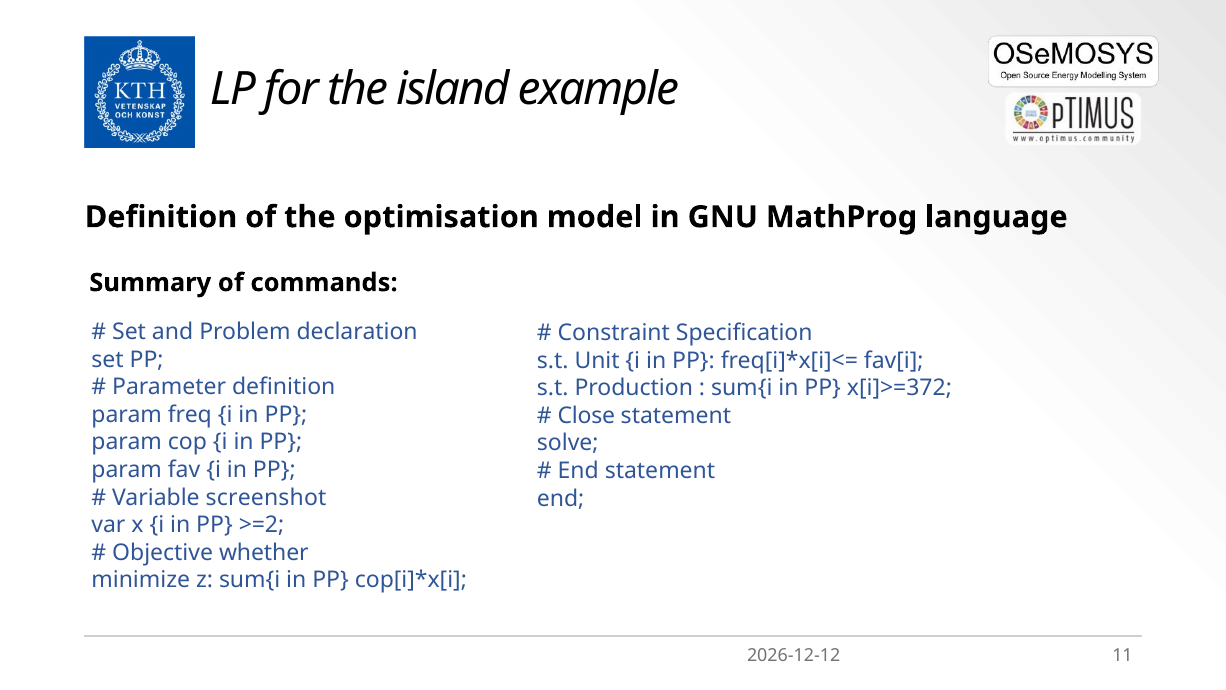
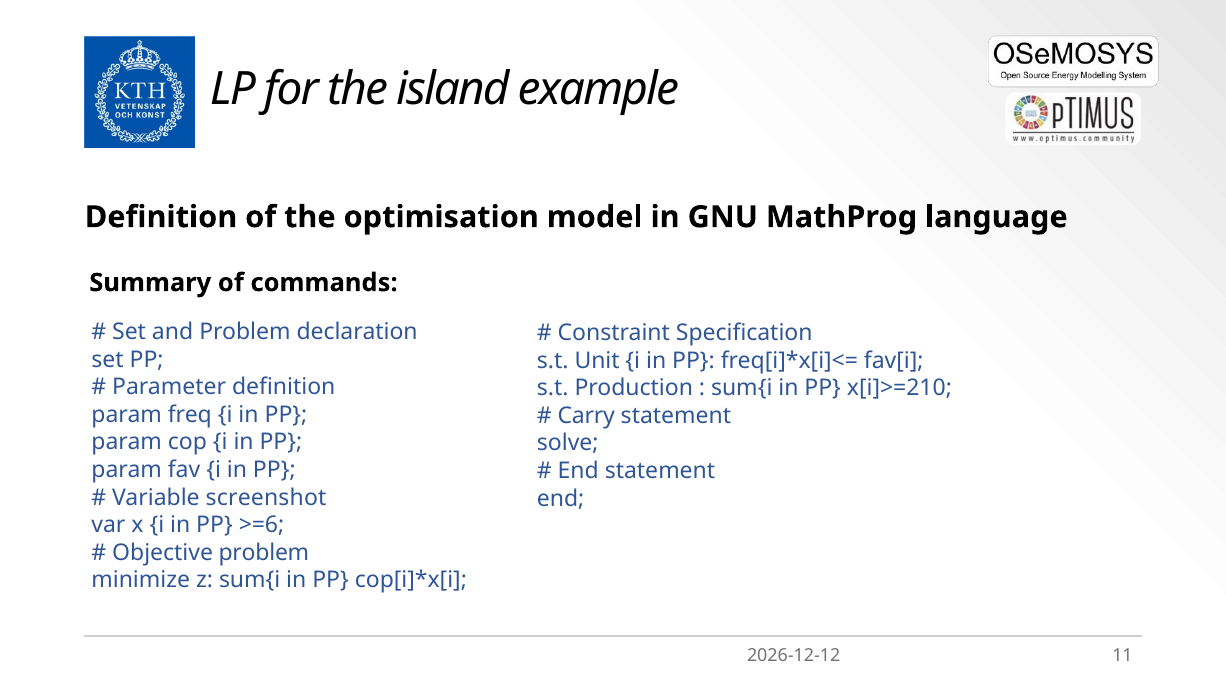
x[i]>=372: x[i]>=372 -> x[i]>=210 (899, 388)
Close: Close -> Carry (586, 415)
>=2: >=2 -> >=6 (262, 525)
Objective whether: whether -> problem (264, 552)
